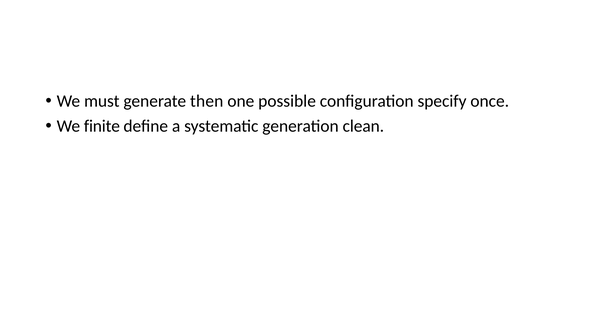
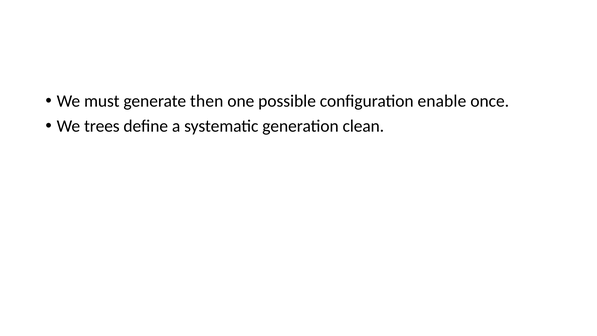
specify: specify -> enable (442, 101)
finite: finite -> trees (102, 126)
